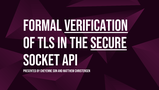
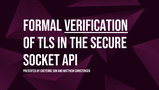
secure underline: present -> none (109, 43)
